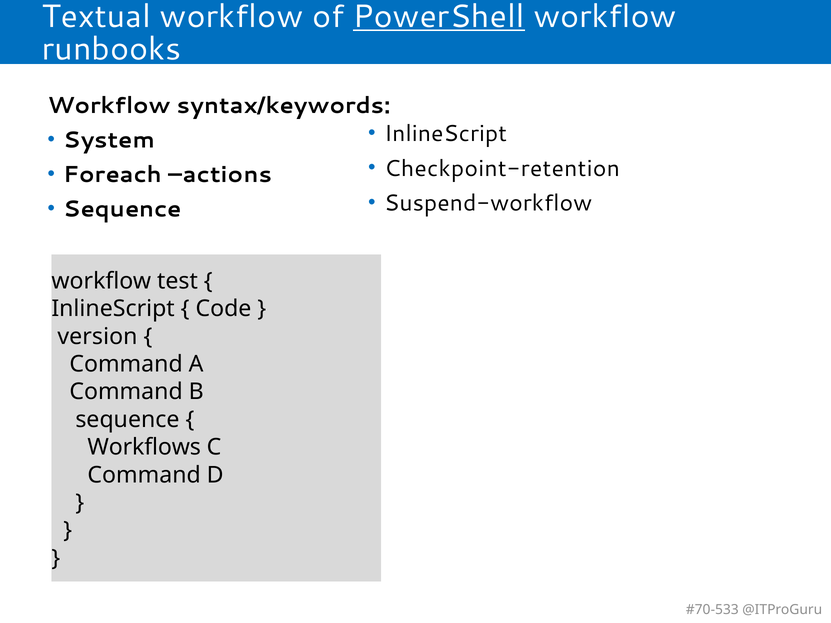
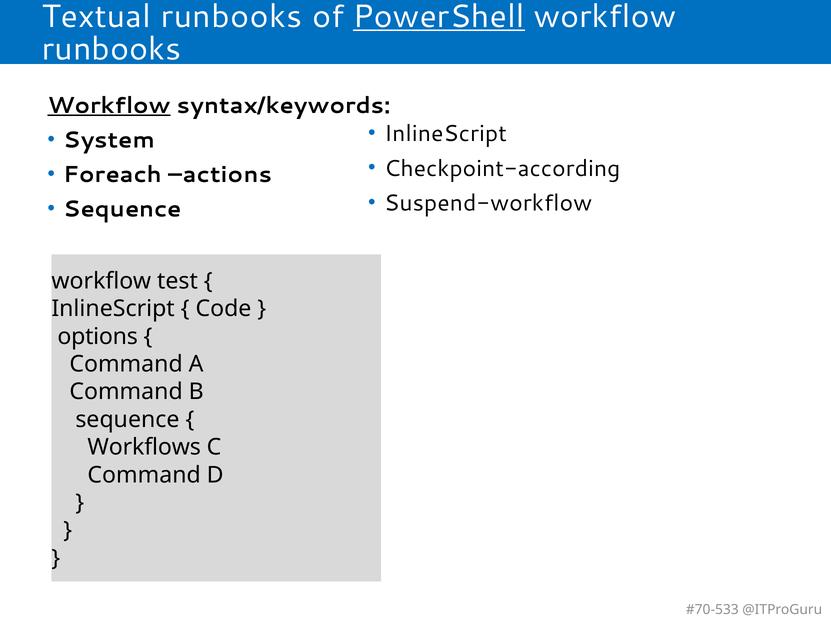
Textual workflow: workflow -> runbooks (231, 16)
Workflow underline: none -> present (109, 106)
Checkpoint-retention: Checkpoint-retention -> Checkpoint-according (502, 168)
version: version -> options (98, 337)
